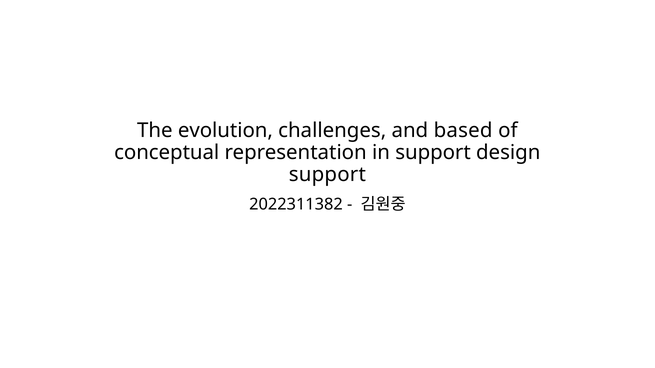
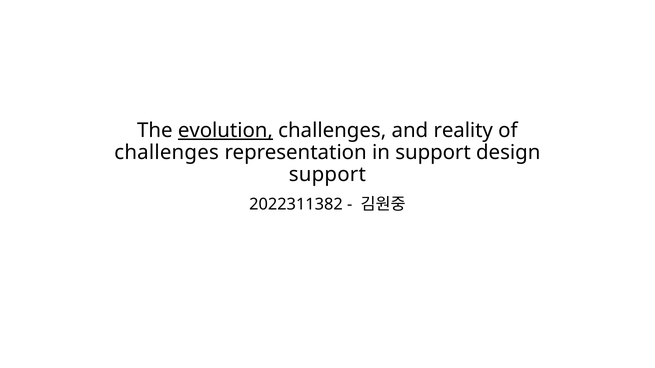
evolution underline: none -> present (225, 131)
based: based -> reality (463, 131)
conceptual: conceptual -> challenges (167, 153)
